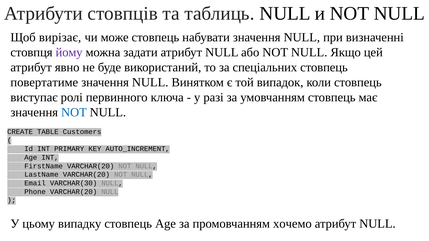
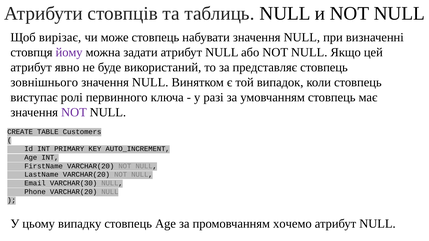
спеціальних: спеціальних -> представляє (265, 67)
повертатиме: повертатиме -> зовнішнього (44, 82)
NOT colour: blue -> purple (74, 112)
